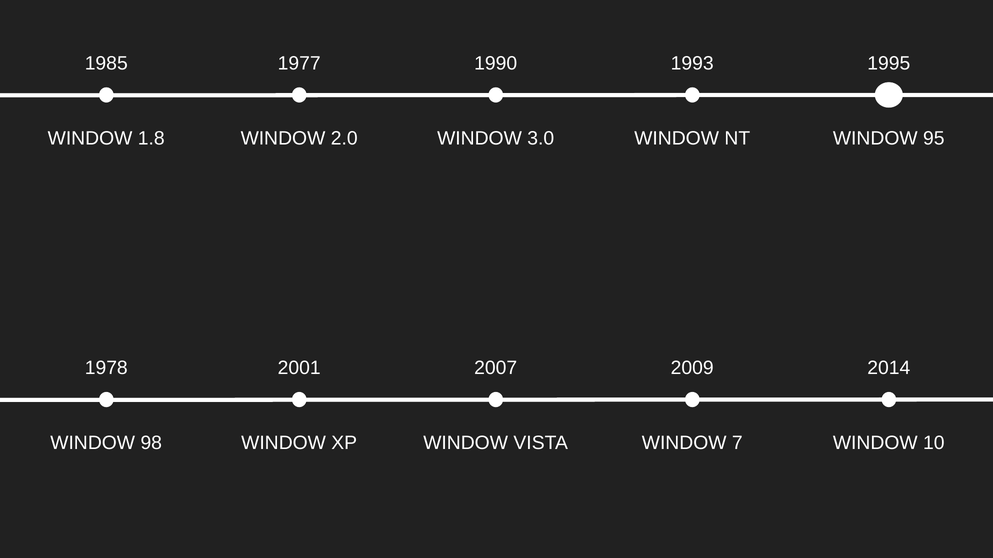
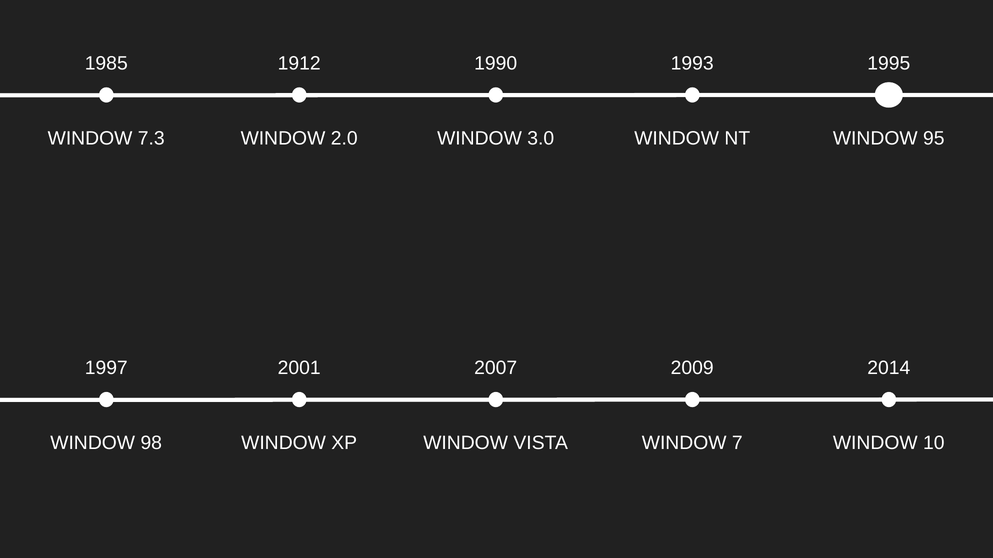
1977: 1977 -> 1912 (299, 63)
1.8: 1.8 -> 7.3 (151, 139)
1978: 1978 -> 1997 (106, 368)
